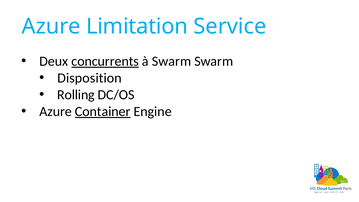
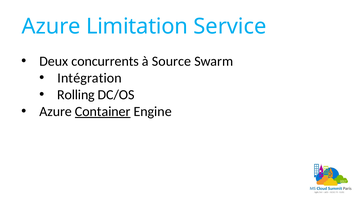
concurrents underline: present -> none (105, 61)
à Swarm: Swarm -> Source (171, 61)
Disposition: Disposition -> Intégration (90, 78)
